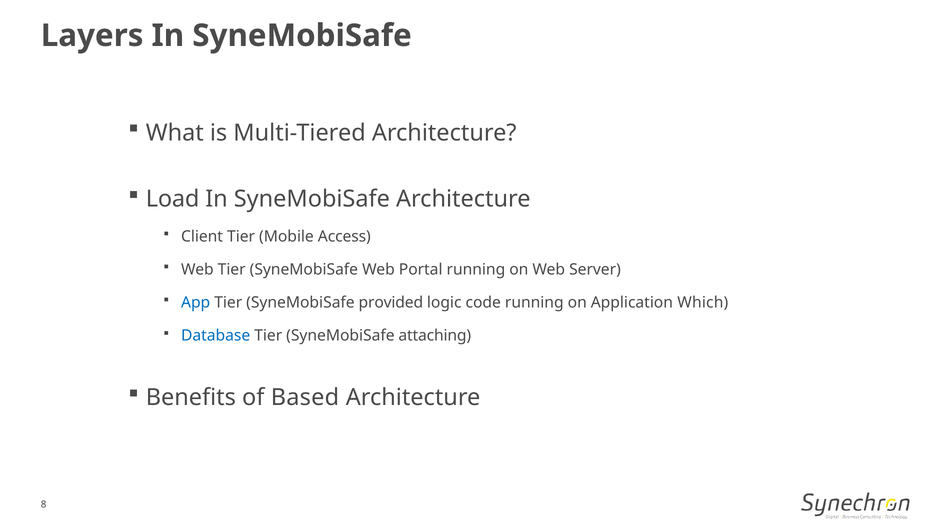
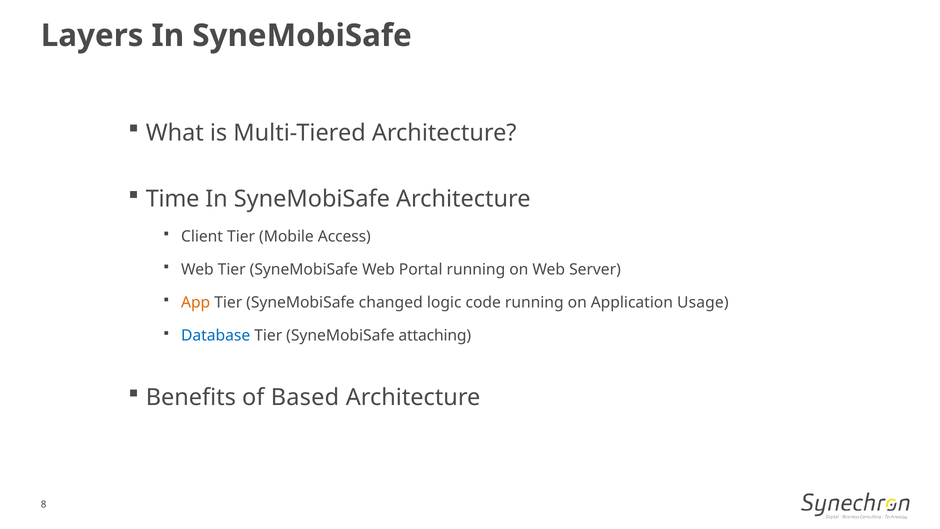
Load: Load -> Time (173, 199)
App colour: blue -> orange (196, 302)
provided: provided -> changed (391, 302)
Which: Which -> Usage (703, 302)
